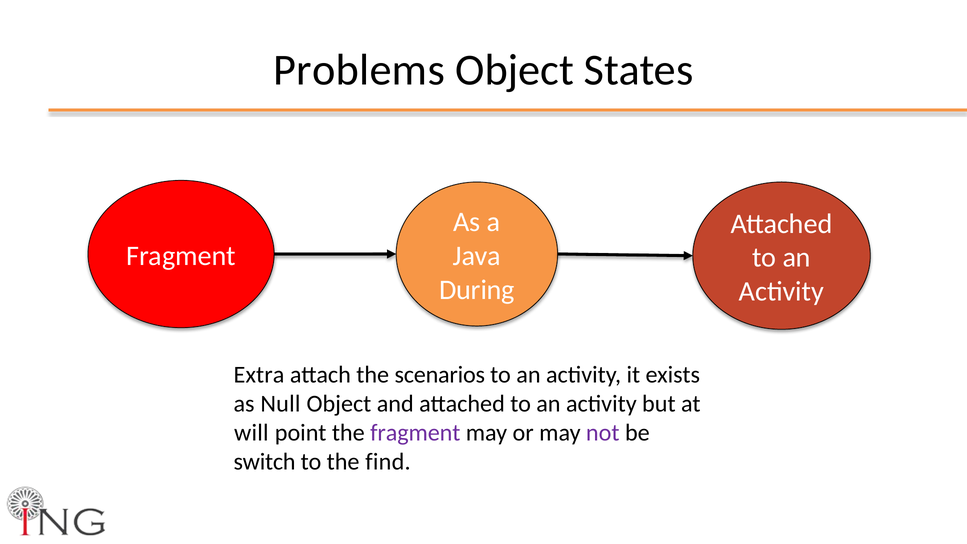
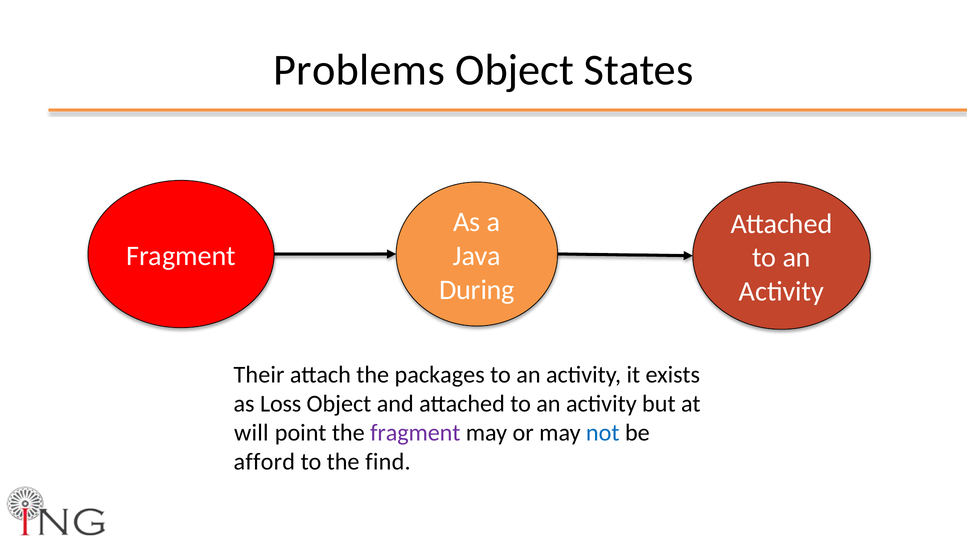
Extra: Extra -> Their (259, 375)
scenarios: scenarios -> packages (440, 375)
Null: Null -> Loss (281, 404)
not colour: purple -> blue (603, 433)
switch: switch -> afford (264, 462)
